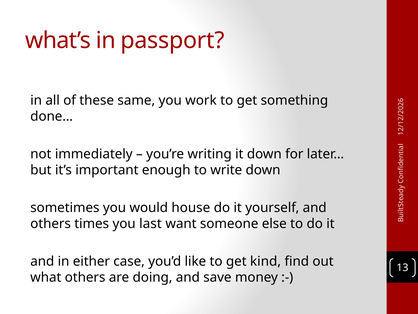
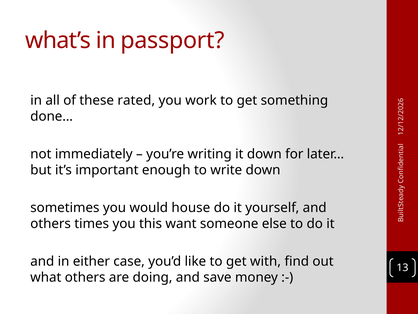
same: same -> rated (136, 100)
last: last -> this (151, 223)
kind: kind -> with (266, 261)
